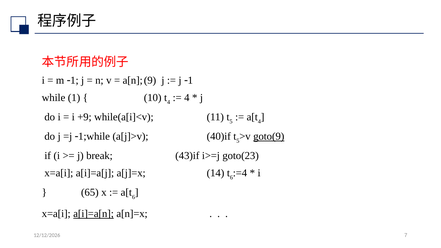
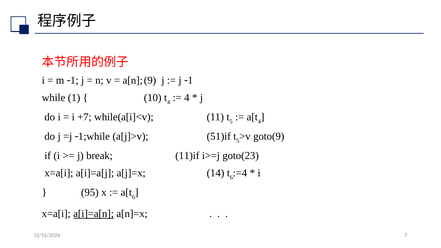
+9: +9 -> +7 (84, 117)
40)if: 40)if -> 51)if (219, 136)
goto(9 underline: present -> none (269, 136)
43)if: 43)if -> 11)if (187, 156)
65: 65 -> 95 (90, 193)
